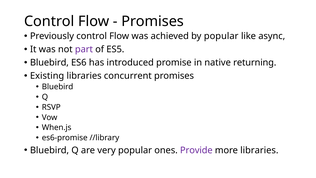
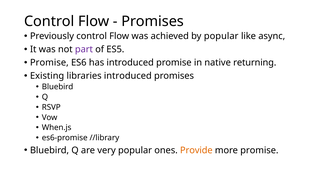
Bluebird: Bluebird -> Promise (49, 63)
libraries concurrent: concurrent -> introduced (128, 76)
Provide colour: purple -> orange (196, 150)
more libraries: libraries -> promise (259, 150)
